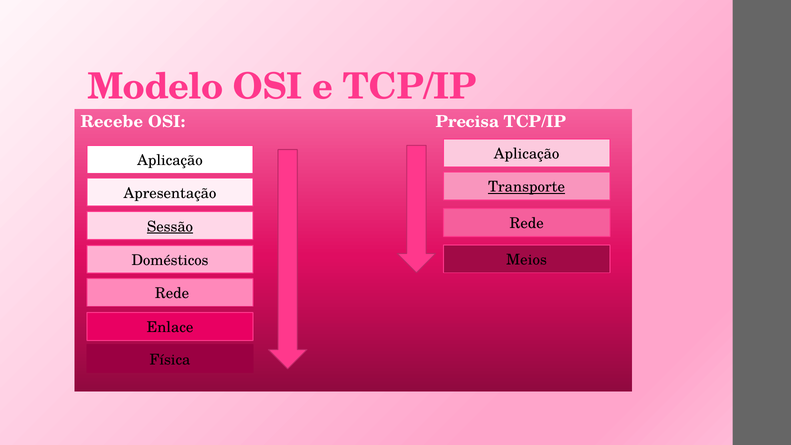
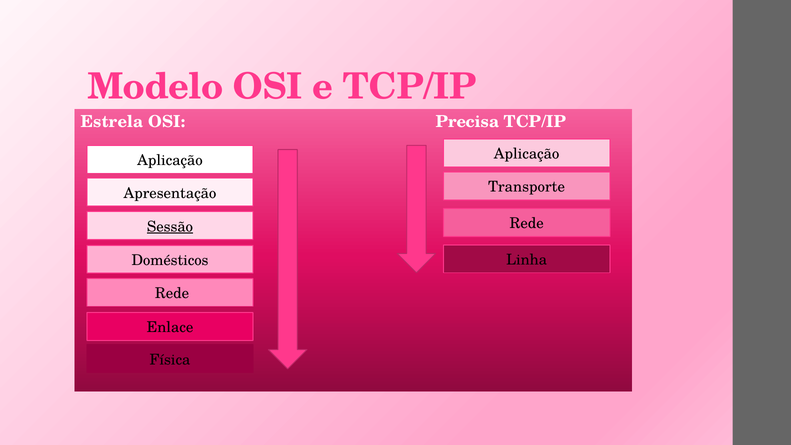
Recebe: Recebe -> Estrela (112, 122)
Transporte underline: present -> none (527, 187)
Meios: Meios -> Linha (527, 260)
